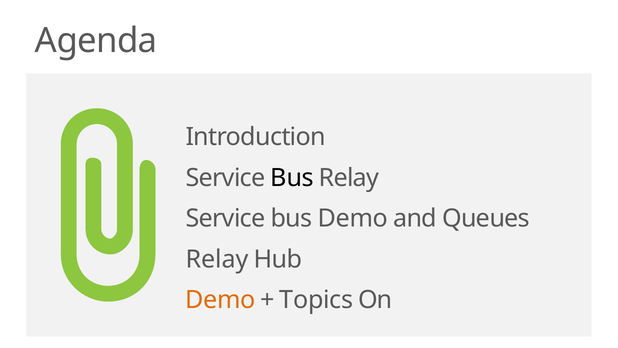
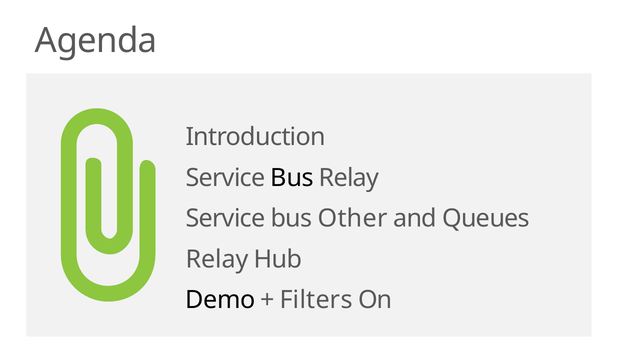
bus Demo: Demo -> Other (353, 218)
Demo colour: orange -> black (220, 300)
Topics: Topics -> Filters (316, 300)
